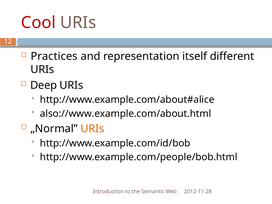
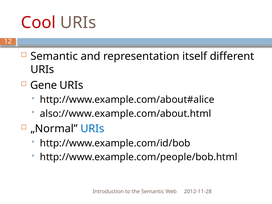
Practices: Practices -> Semantic (54, 56)
Deep: Deep -> Gene (44, 85)
URIs colour: orange -> blue (92, 129)
